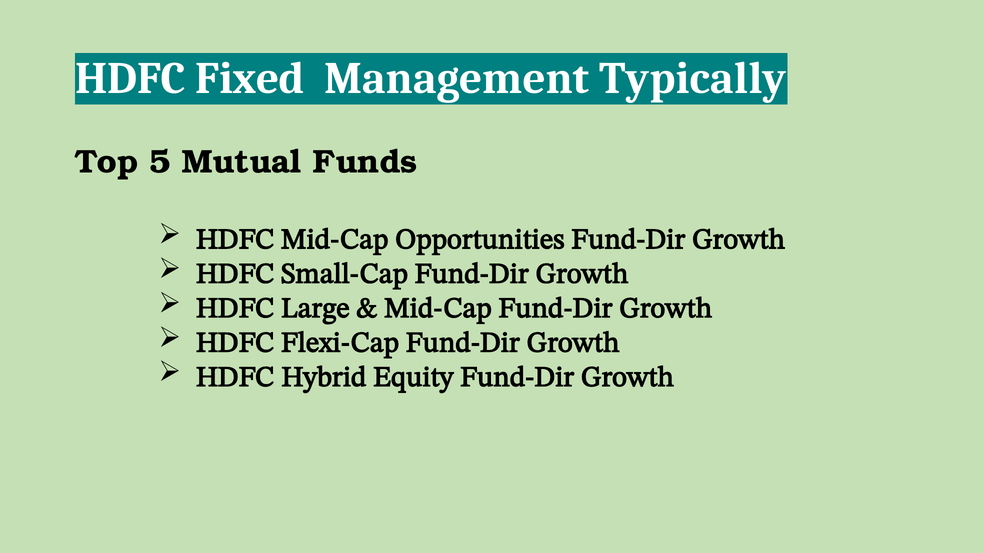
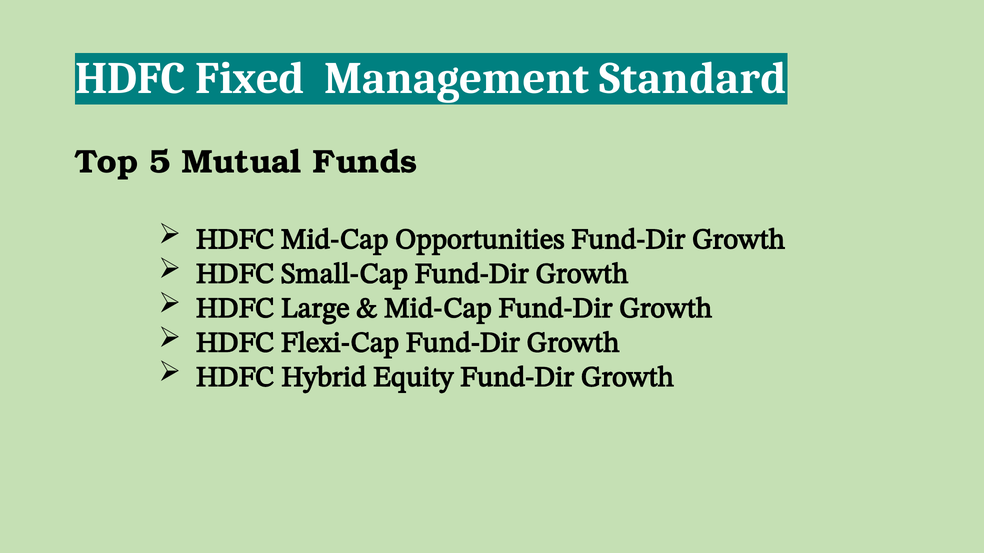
Typically: Typically -> Standard (693, 79)
